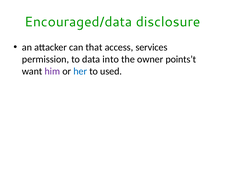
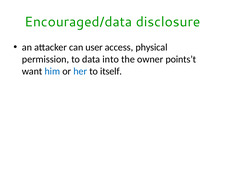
that: that -> user (94, 47)
services: services -> physical (151, 47)
him colour: purple -> blue (52, 71)
used: used -> itself (111, 71)
